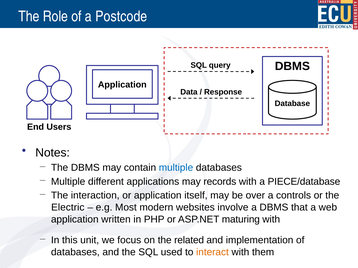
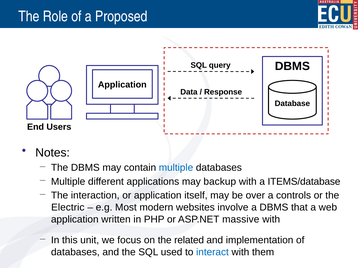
Postcode: Postcode -> Proposed (121, 17)
records: records -> backup (220, 182)
PIECE/database: PIECE/database -> ITEMS/database (304, 182)
maturing: maturing -> massive (241, 220)
interact colour: orange -> blue (212, 253)
